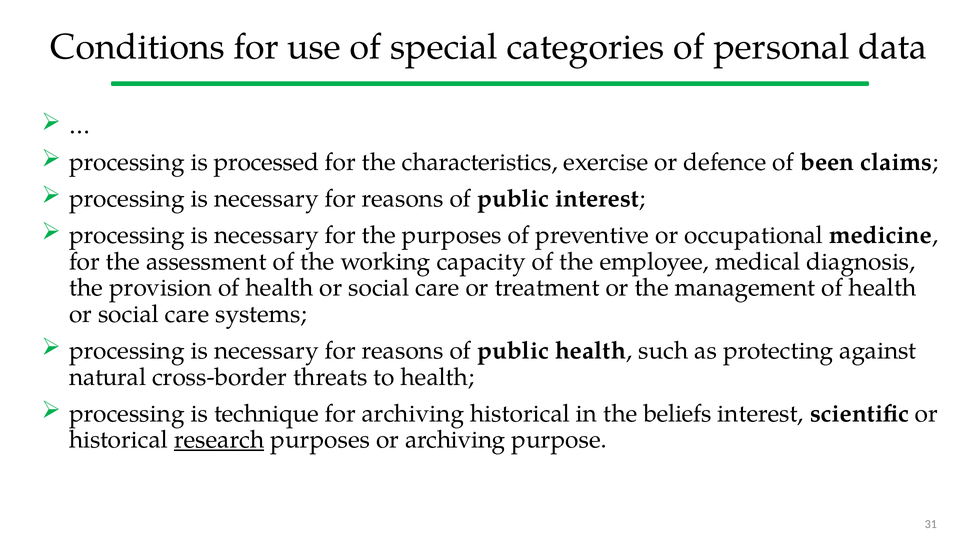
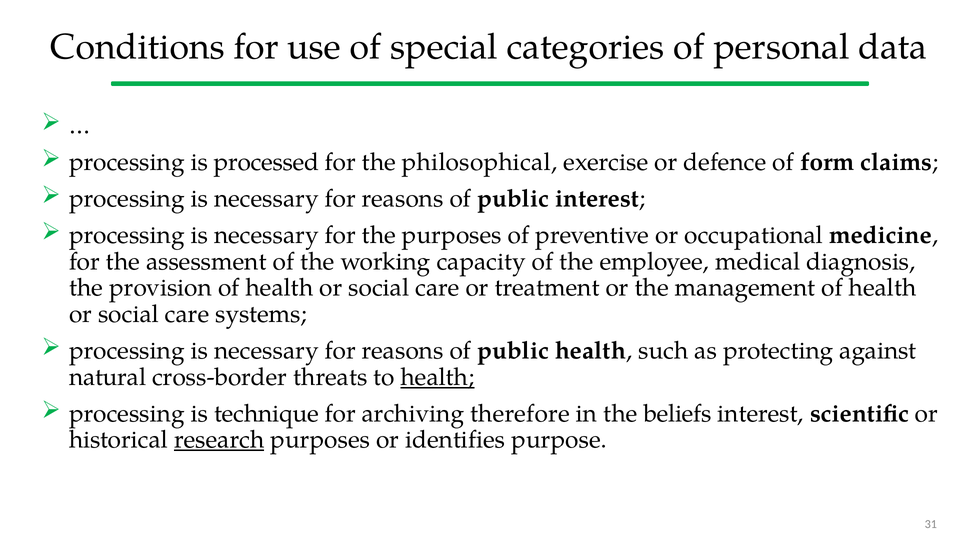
characteristics: characteristics -> philosophical (480, 162)
been: been -> form (827, 162)
health underline: none -> present (437, 377)
archiving historical: historical -> therefore (520, 414)
or archiving: archiving -> identifies (455, 440)
